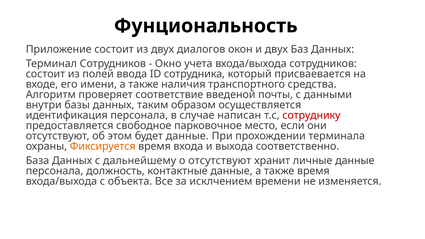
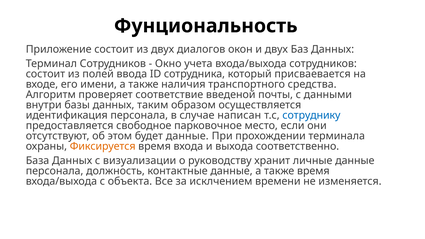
сотруднику colour: red -> blue (311, 115)
дальнейшему: дальнейшему -> визуализации (140, 161)
о отсутствуют: отсутствуют -> руководству (220, 161)
